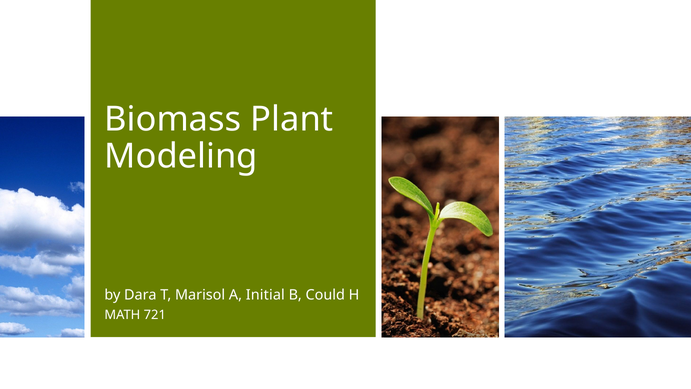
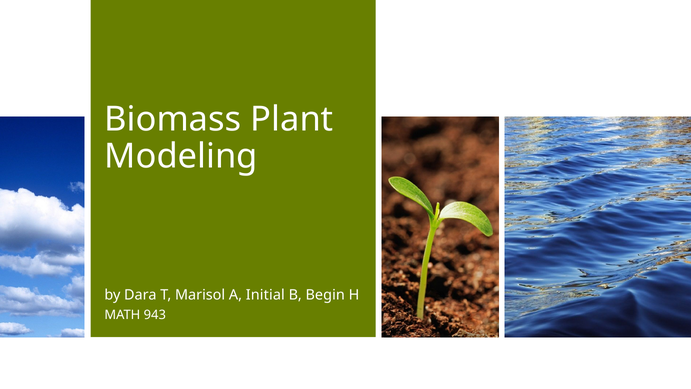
Could: Could -> Begin (325, 295)
721: 721 -> 943 (155, 315)
